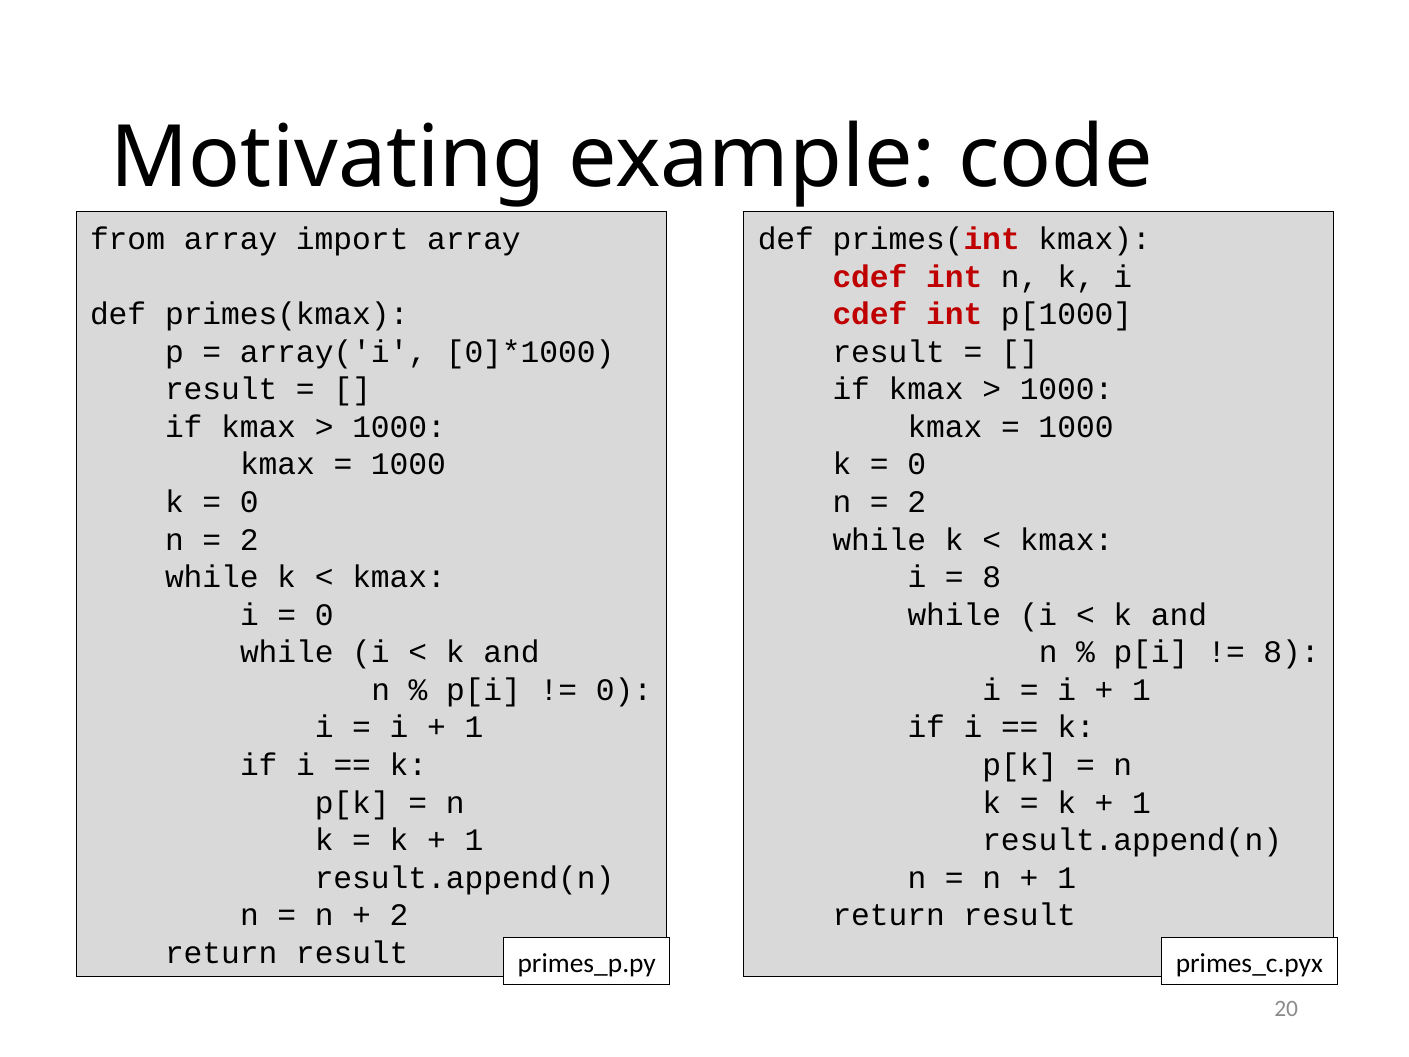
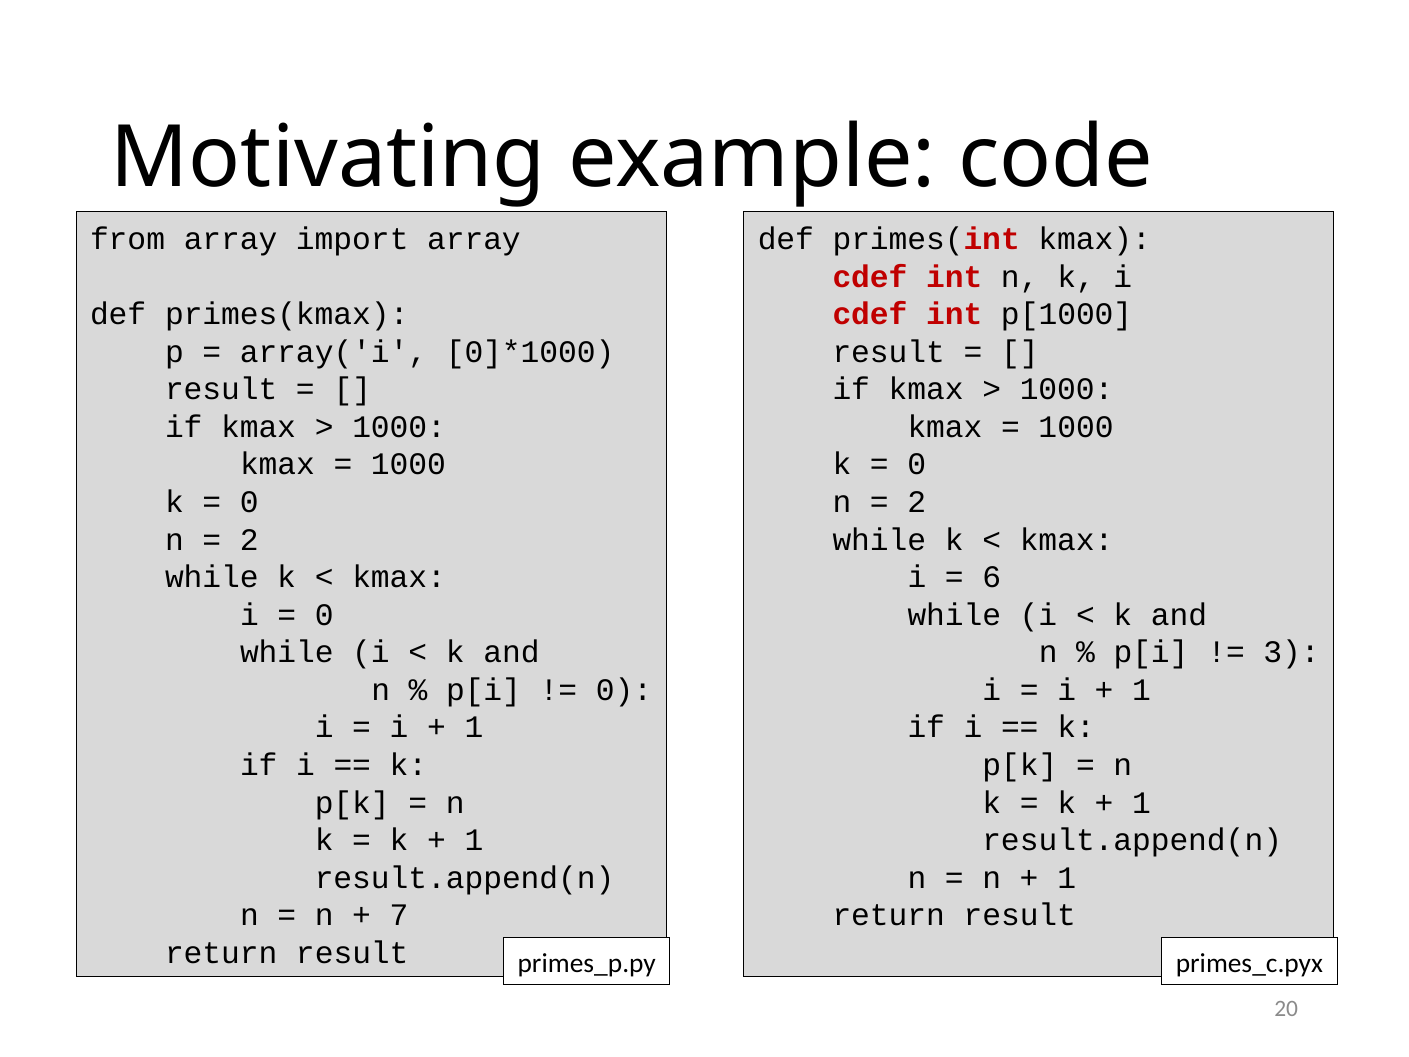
8: 8 -> 6 (992, 577)
8: 8 -> 3 (1291, 652)
2: 2 -> 7 (399, 915)
